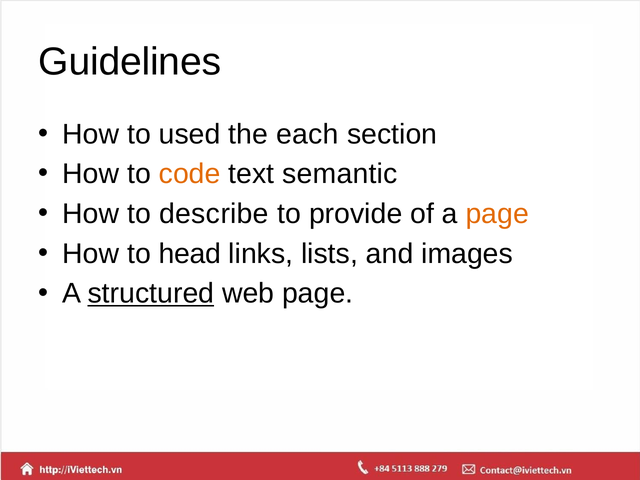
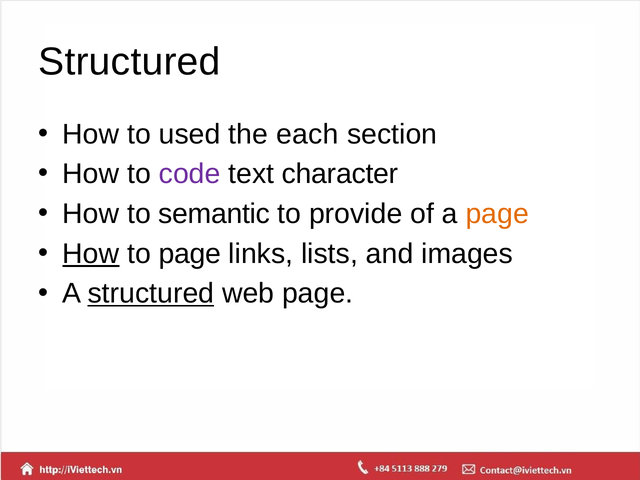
Guidelines: Guidelines -> Structured (130, 62)
code colour: orange -> purple (190, 174)
semantic: semantic -> character (340, 174)
describe: describe -> semantic (214, 214)
How underline: none -> present (91, 254)
to head: head -> page (190, 254)
